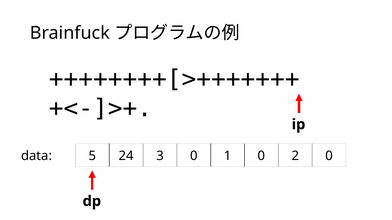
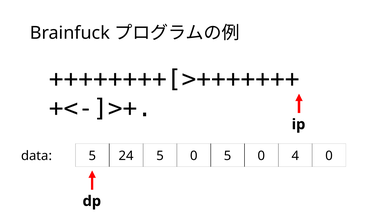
24 3: 3 -> 5 (160, 156)
0 1: 1 -> 5 (228, 156)
2: 2 -> 4 (295, 156)
